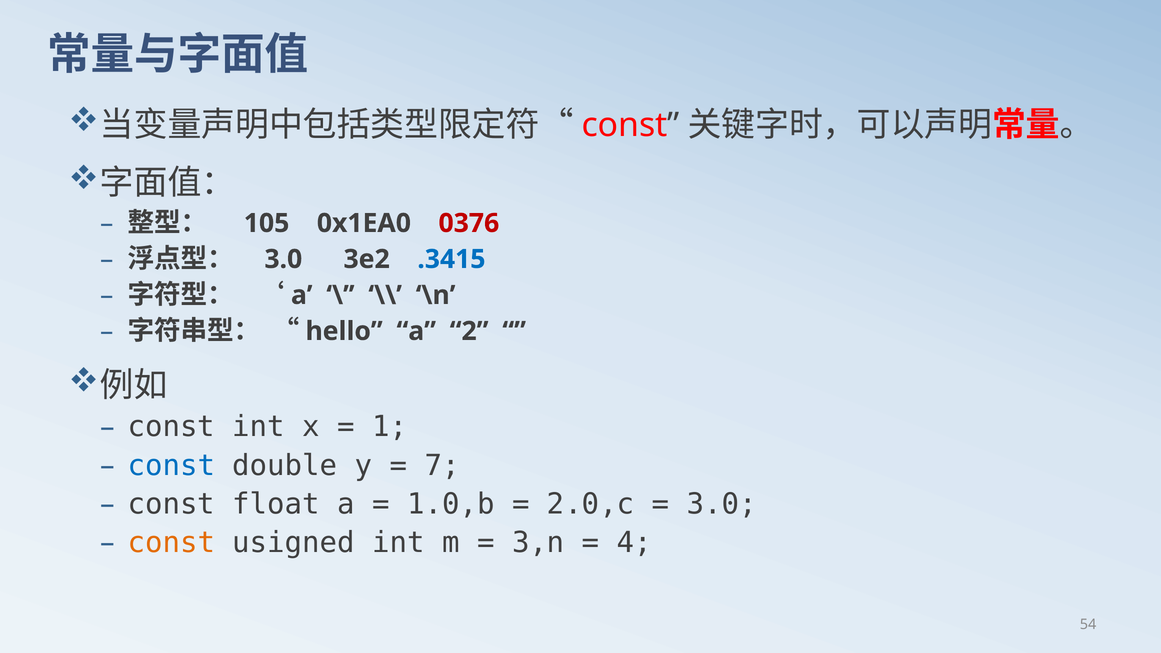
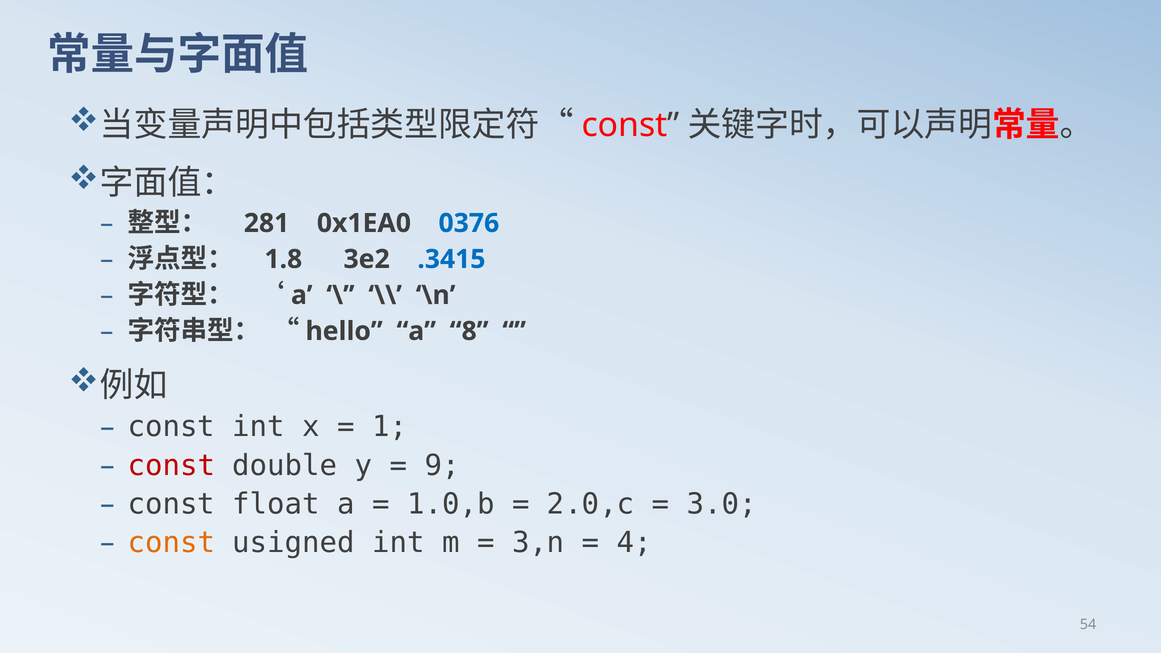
105: 105 -> 281 (267, 223)
0376 colour: red -> blue (469, 223)
3.0: 3.0 -> 1.8 (283, 259)
2: 2 -> 8 (469, 331)
const colour: blue -> red (171, 466)
7: 7 -> 9 (442, 466)
